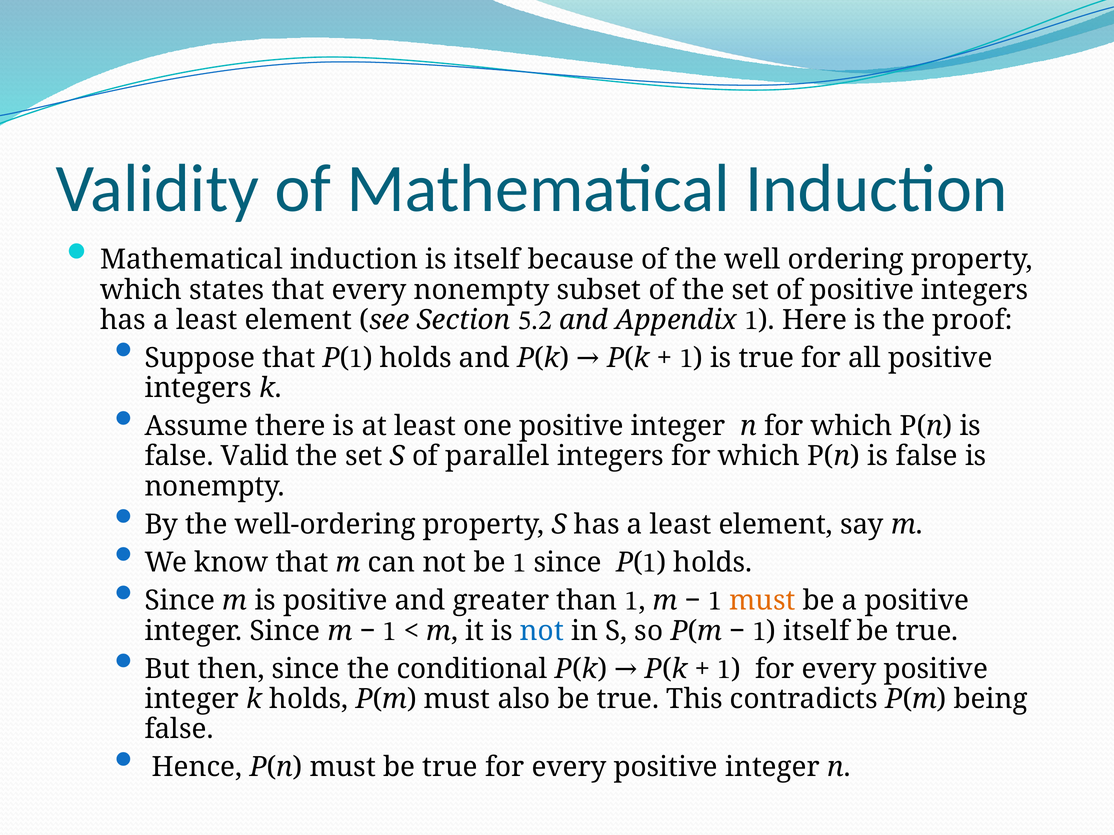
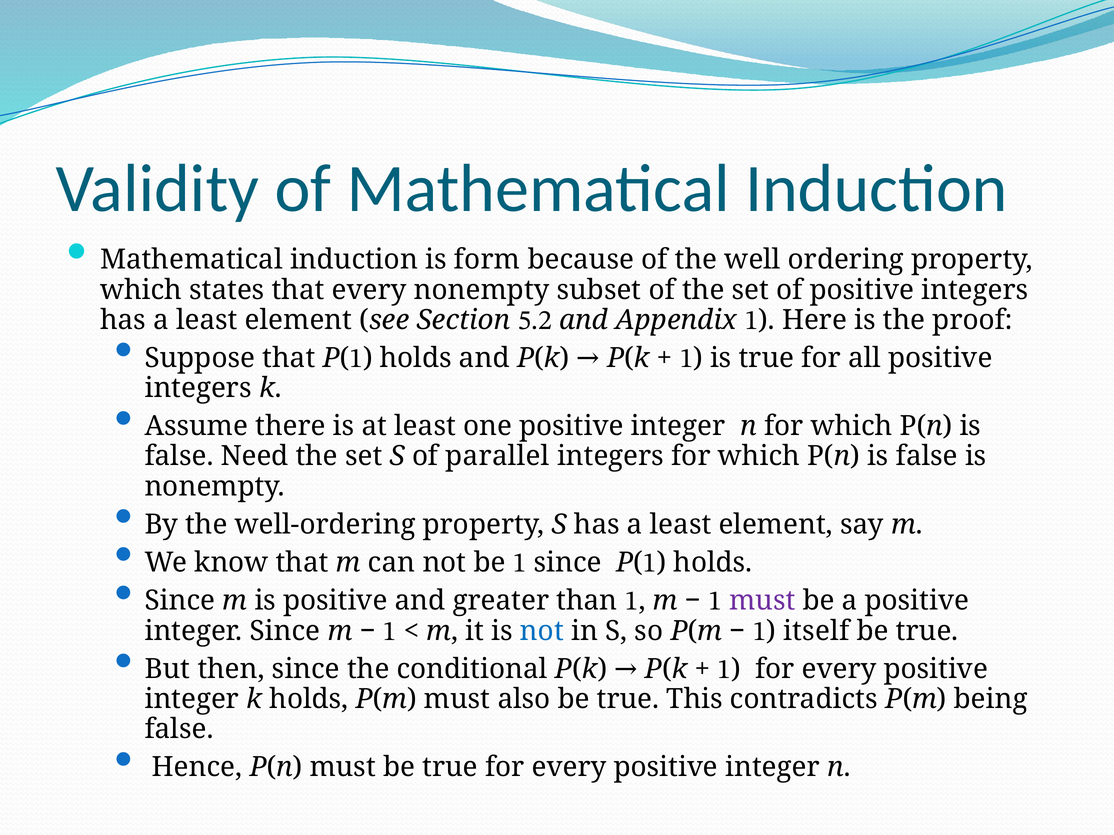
is itself: itself -> form (487, 260)
Valid: Valid -> Need (255, 457)
must colour: orange -> purple (762, 601)
